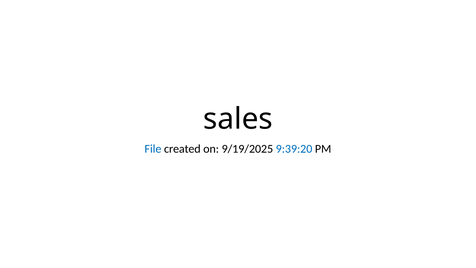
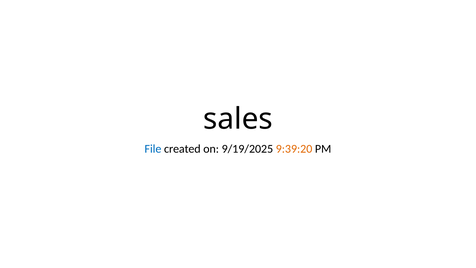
9:39:20 colour: blue -> orange (294, 149)
